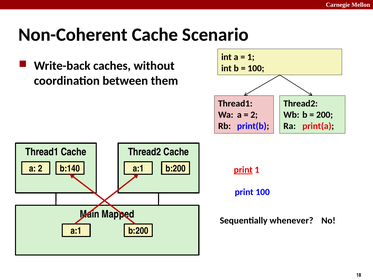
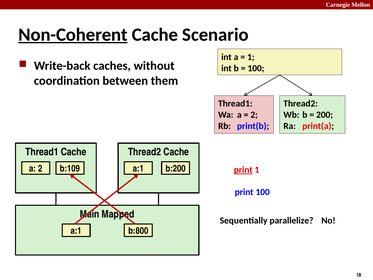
Non-Coherent underline: none -> present (73, 35)
b:140: b:140 -> b:109 (70, 169)
whenever: whenever -> parallelize (291, 220)
a:1 b:200: b:200 -> b:800 (138, 231)
